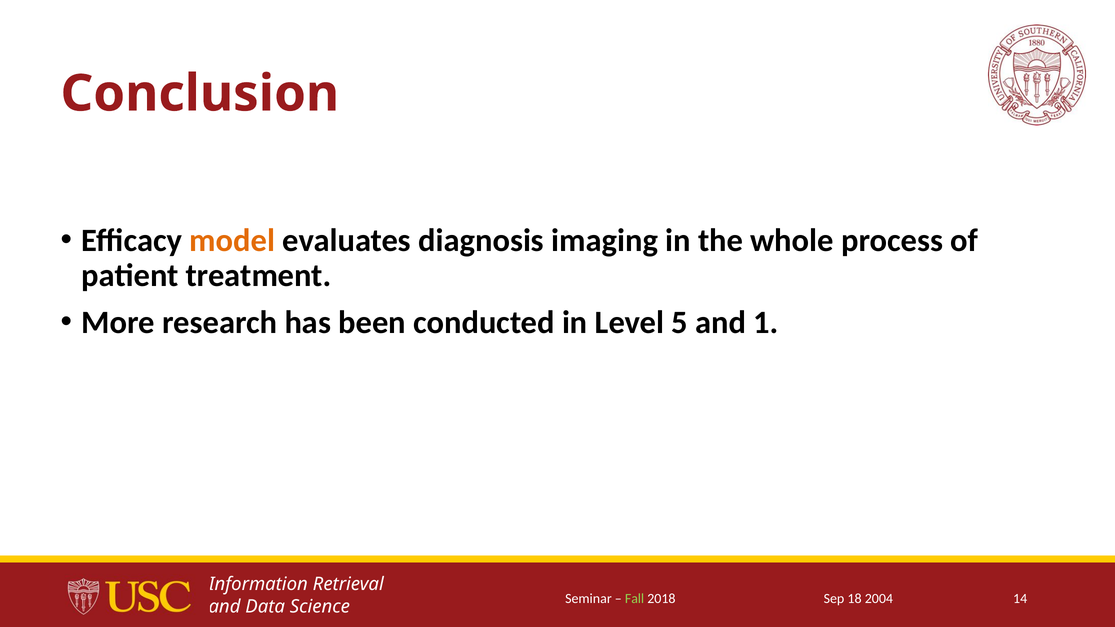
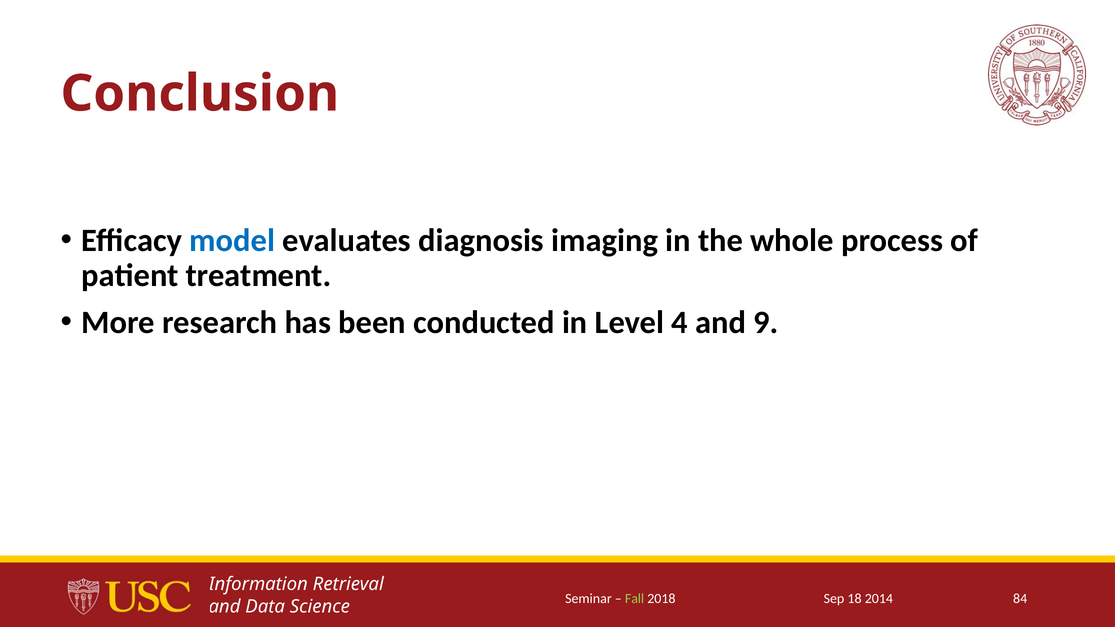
model colour: orange -> blue (232, 241)
5: 5 -> 4 (680, 322)
1: 1 -> 9 (766, 322)
2004: 2004 -> 2014 (879, 599)
14: 14 -> 84 (1020, 599)
